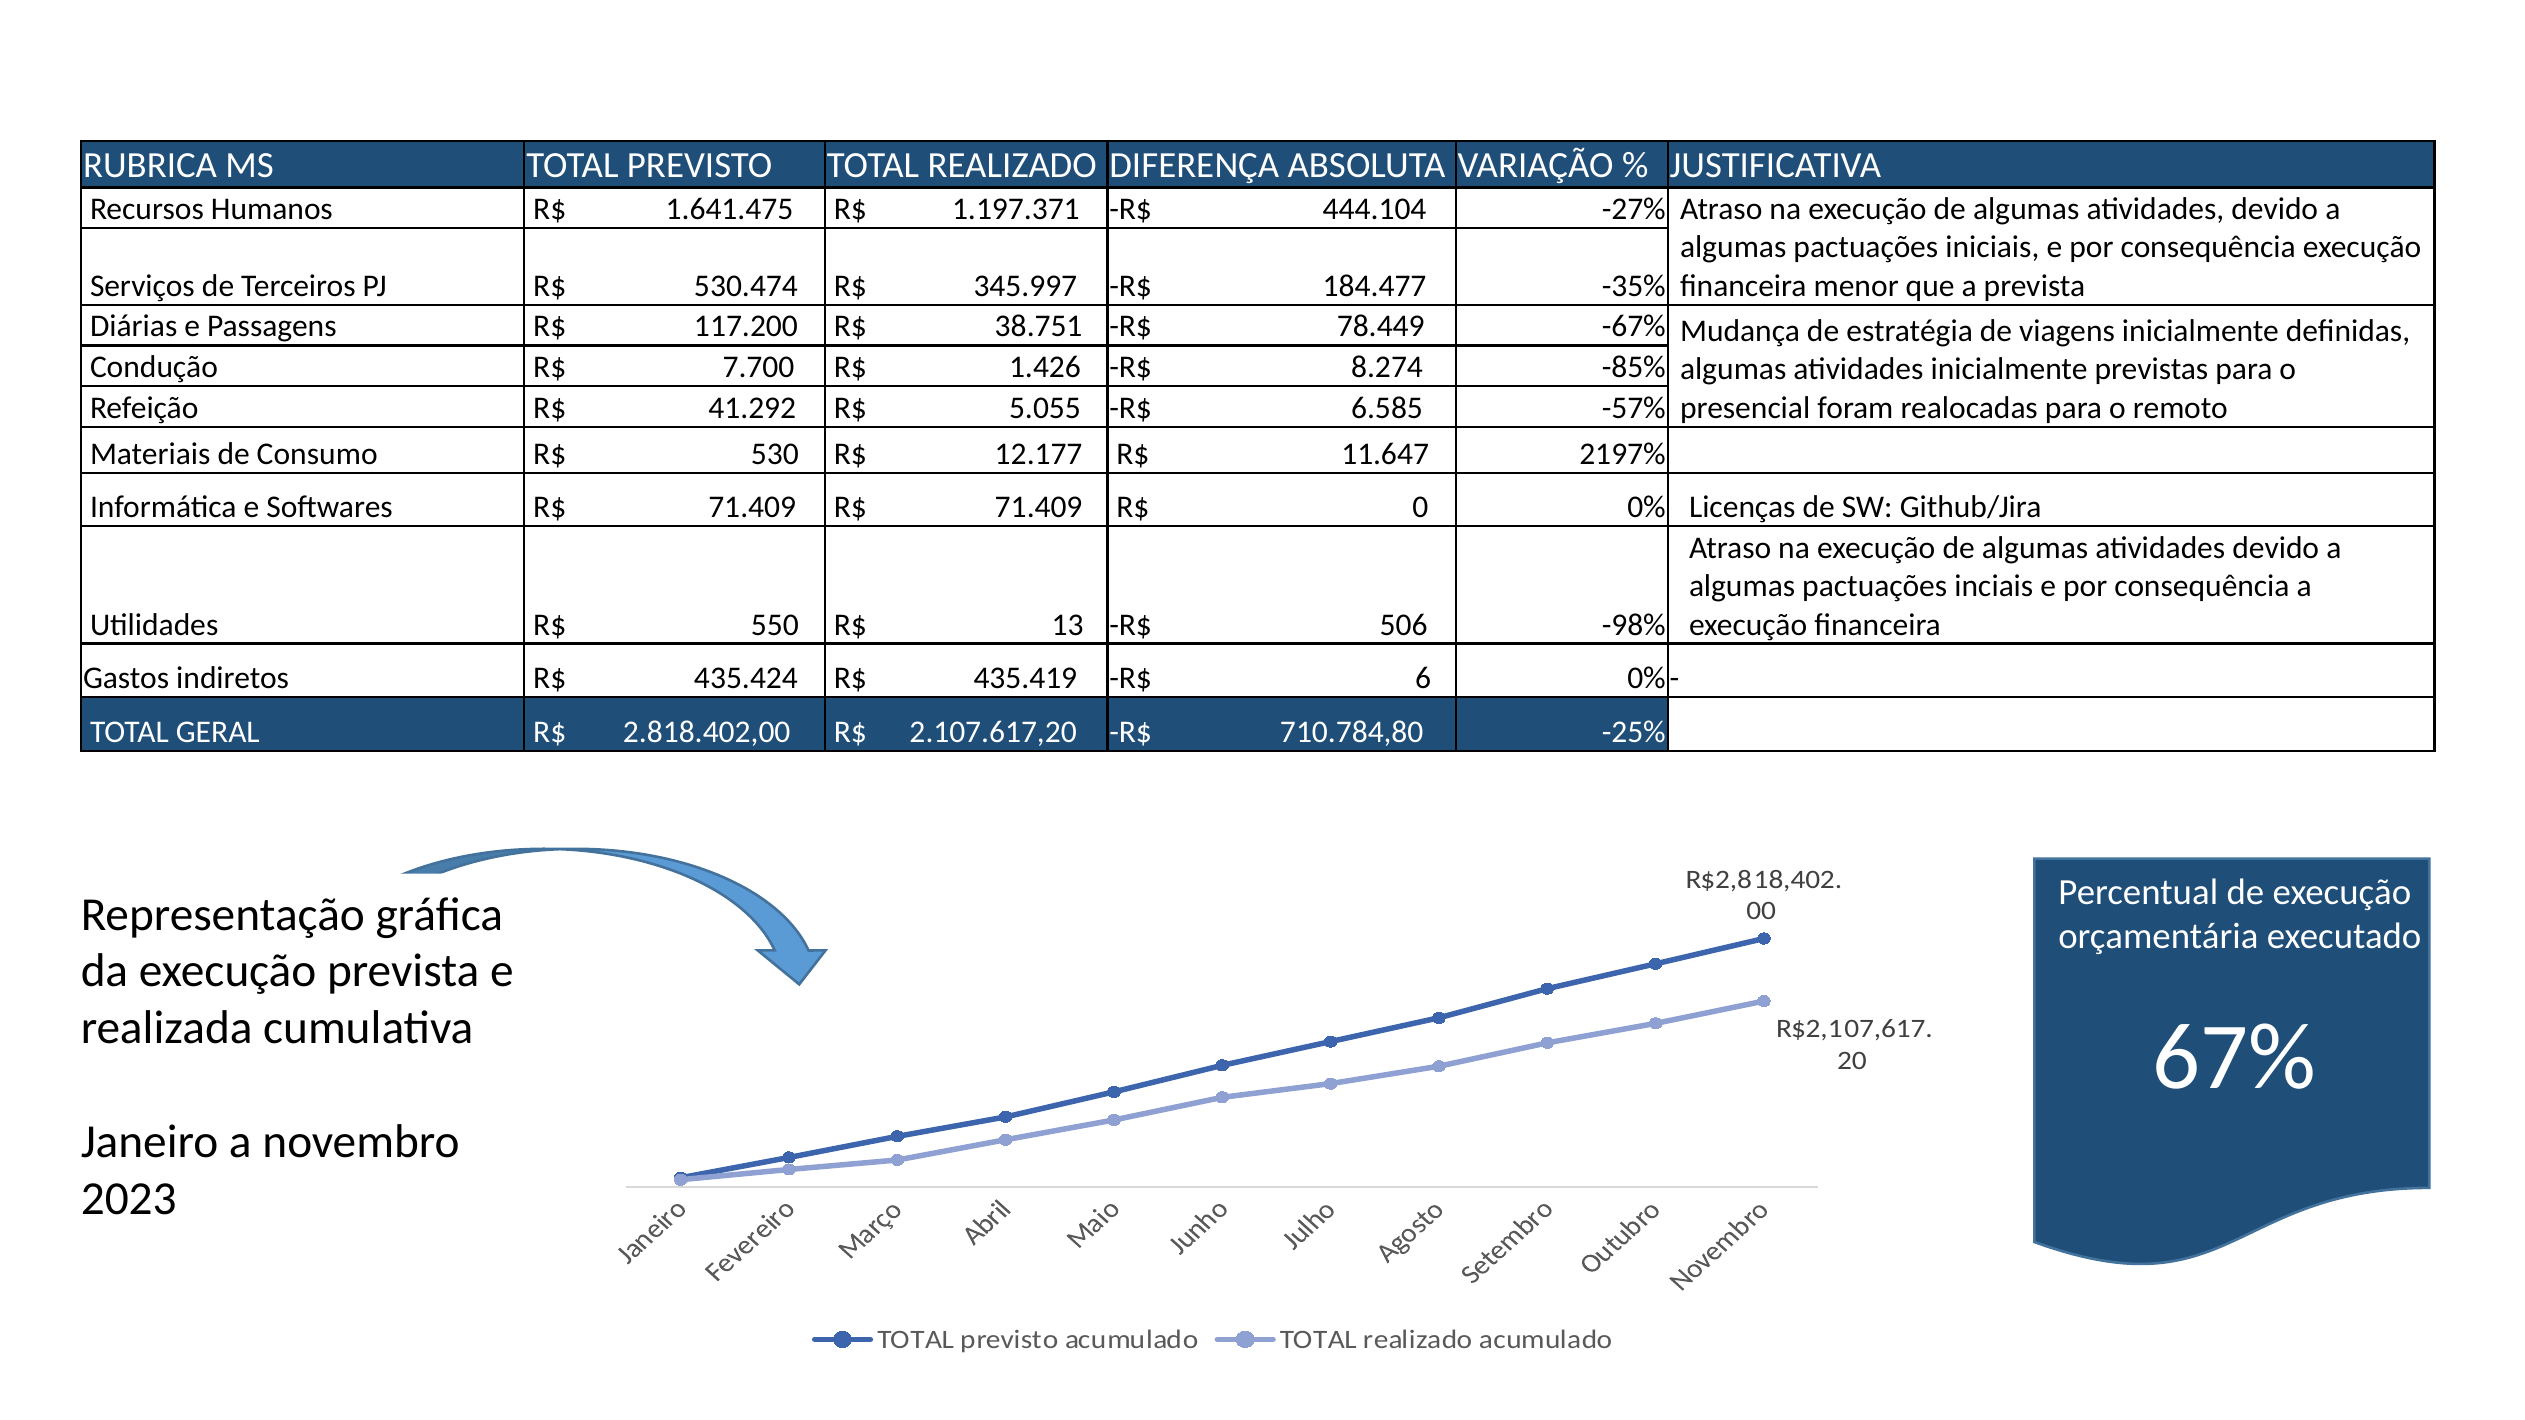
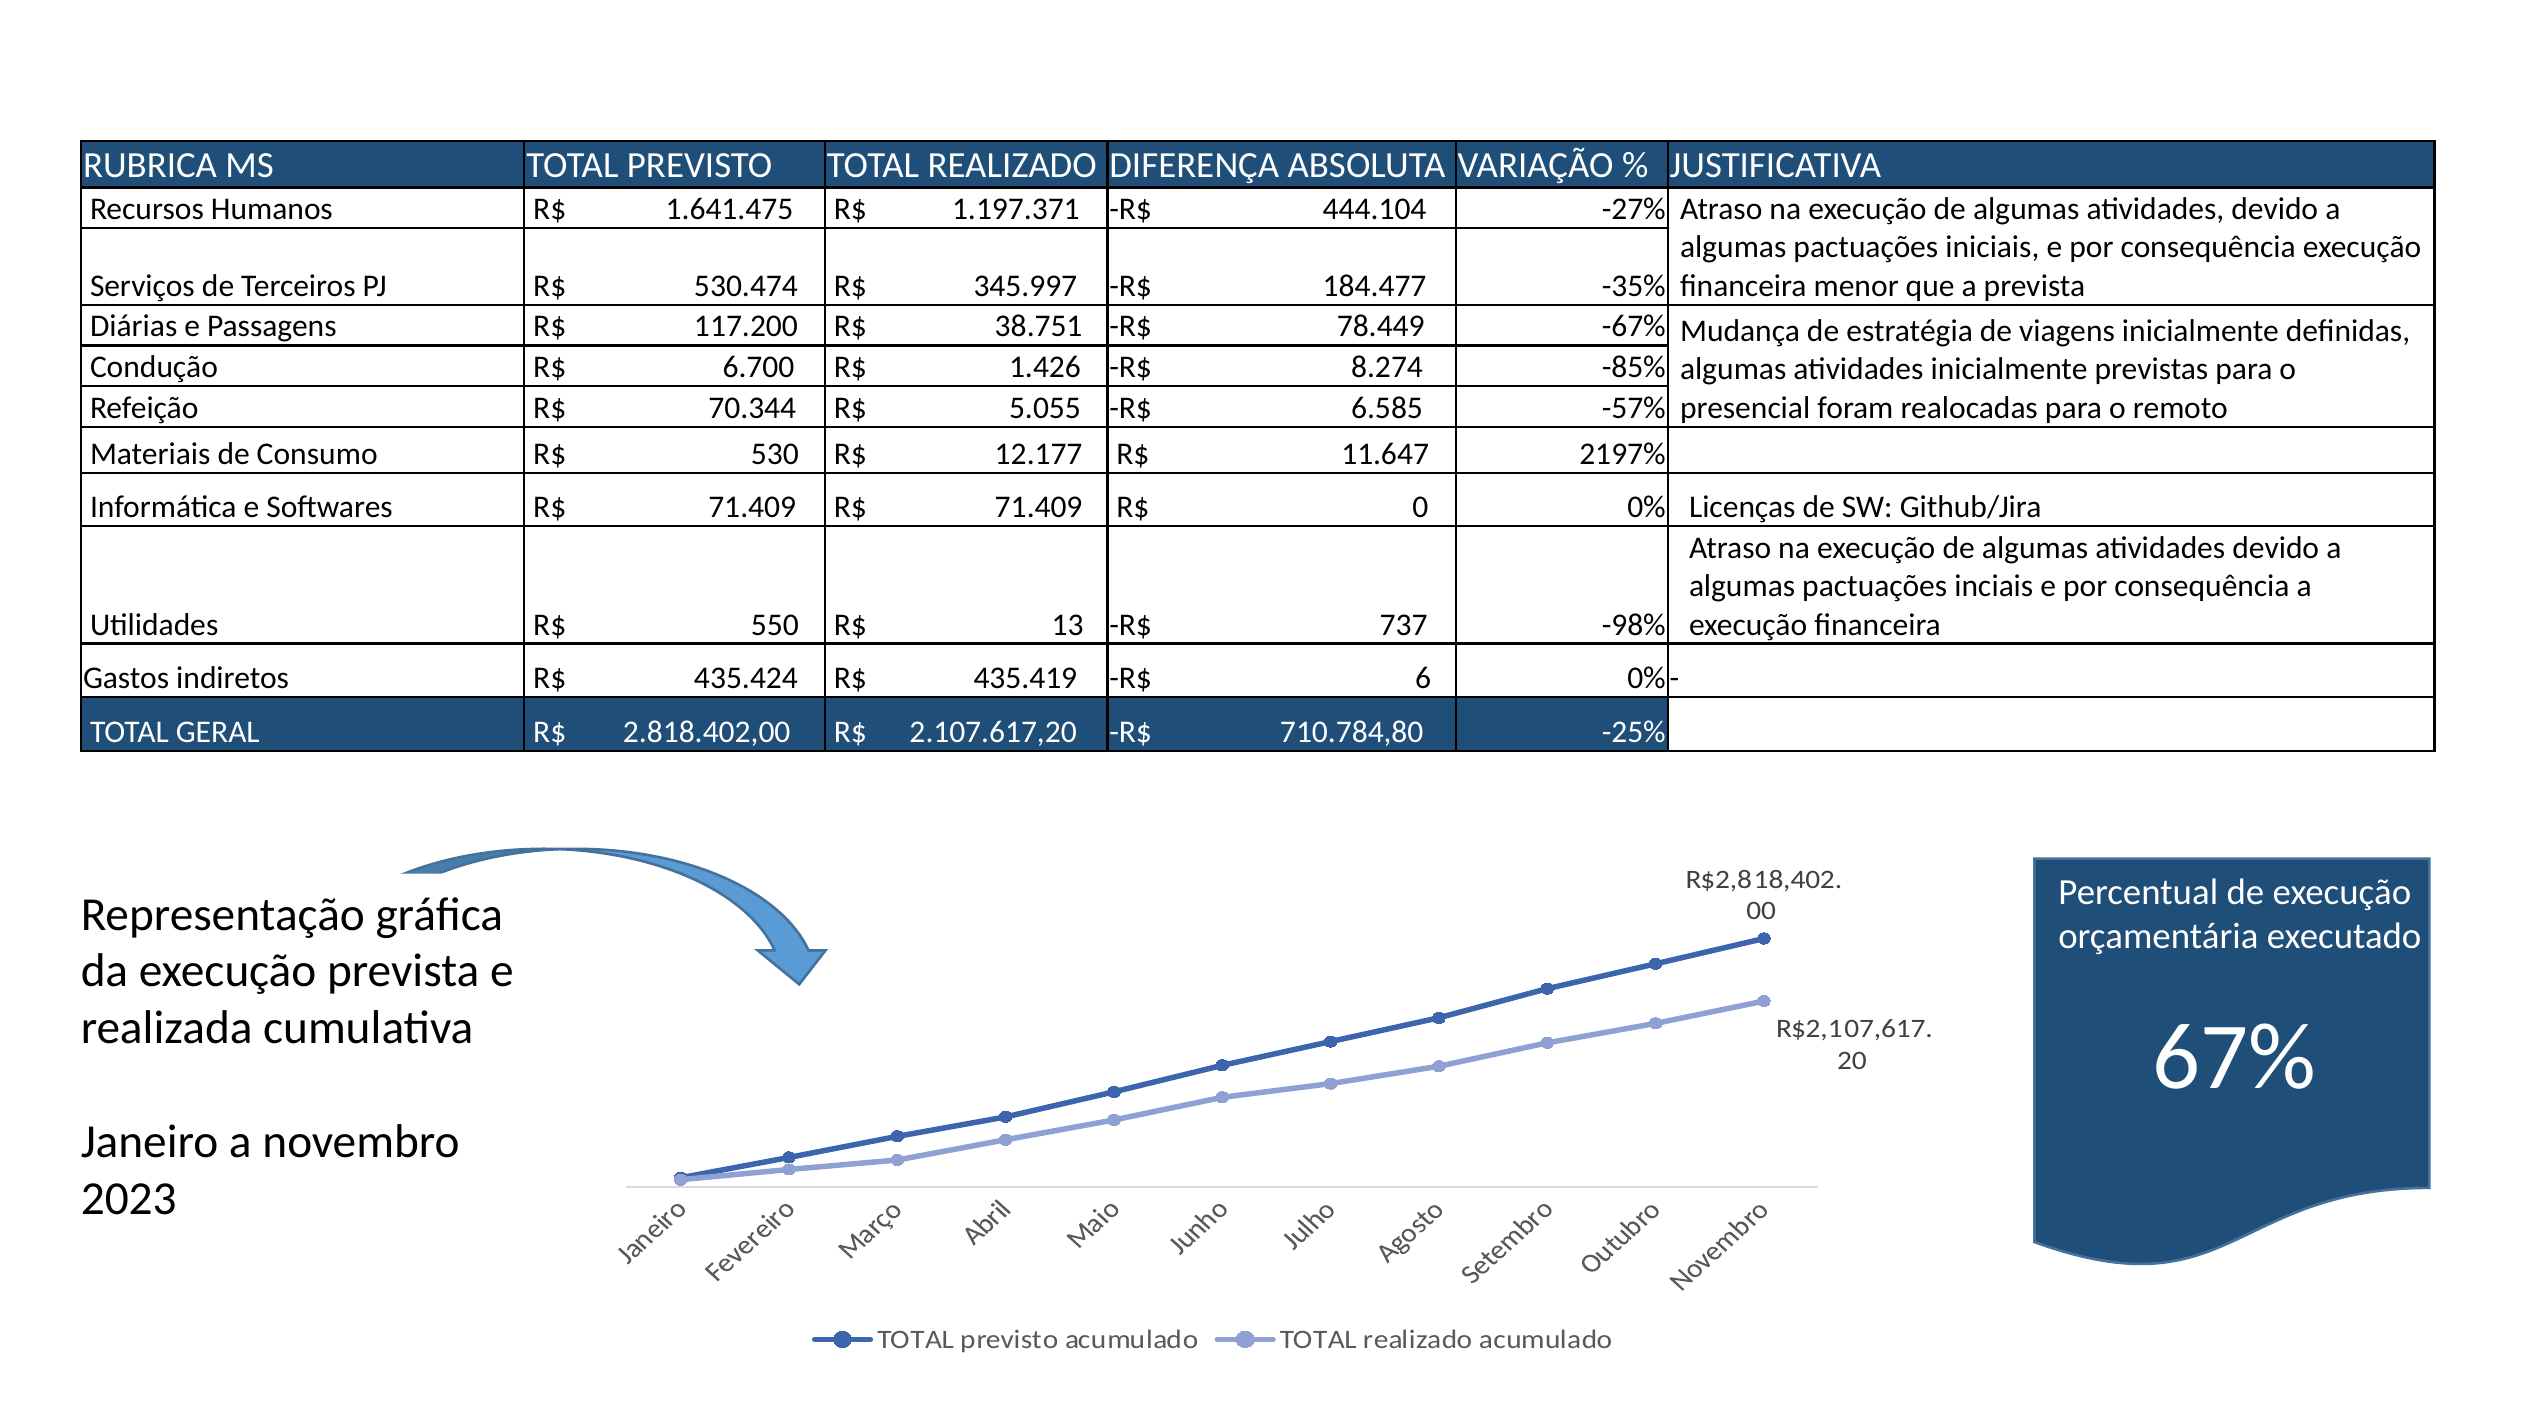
7.700: 7.700 -> 6.700 (758, 367)
41.292: 41.292 -> 70.344 (752, 408)
506: 506 -> 737 (1404, 625)
